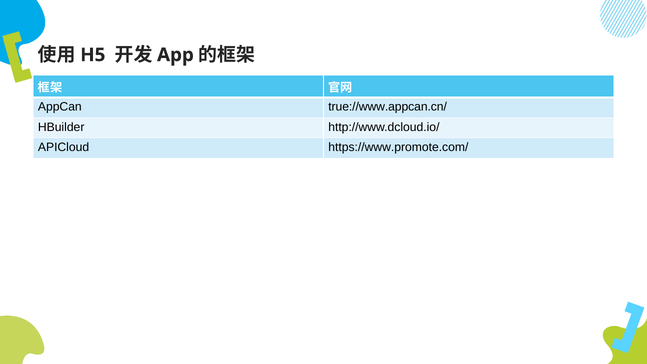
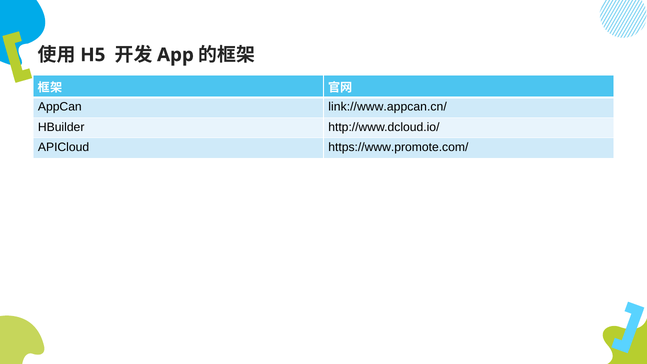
true://www.appcan.cn/: true://www.appcan.cn/ -> link://www.appcan.cn/ (388, 107)
